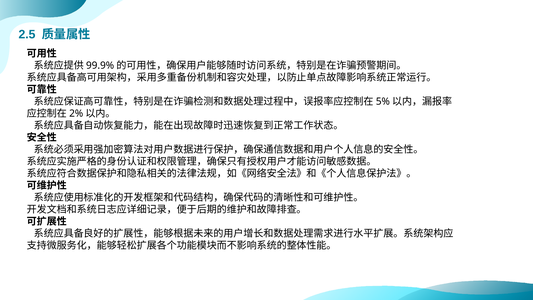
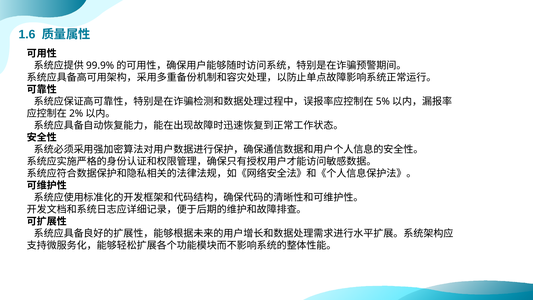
2.5: 2.5 -> 1.6 (27, 34)
